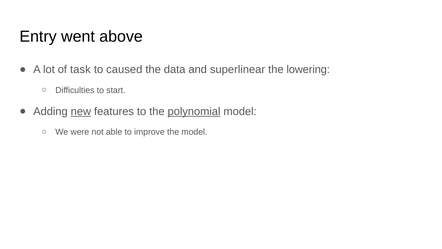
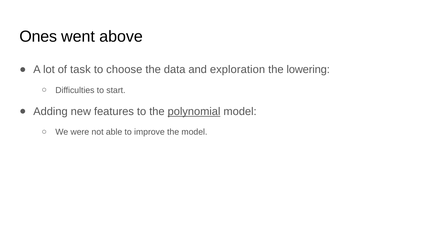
Entry: Entry -> Ones (38, 37)
caused: caused -> choose (124, 70)
superlinear: superlinear -> exploration (238, 70)
new underline: present -> none (81, 111)
